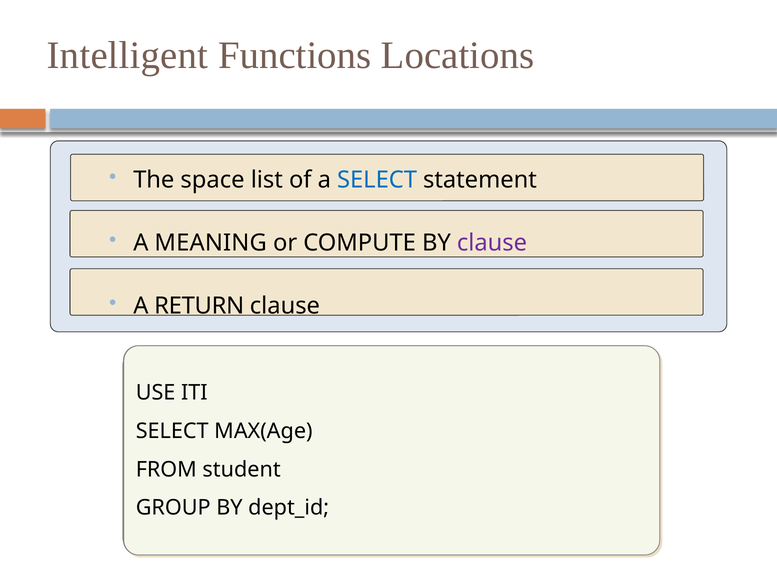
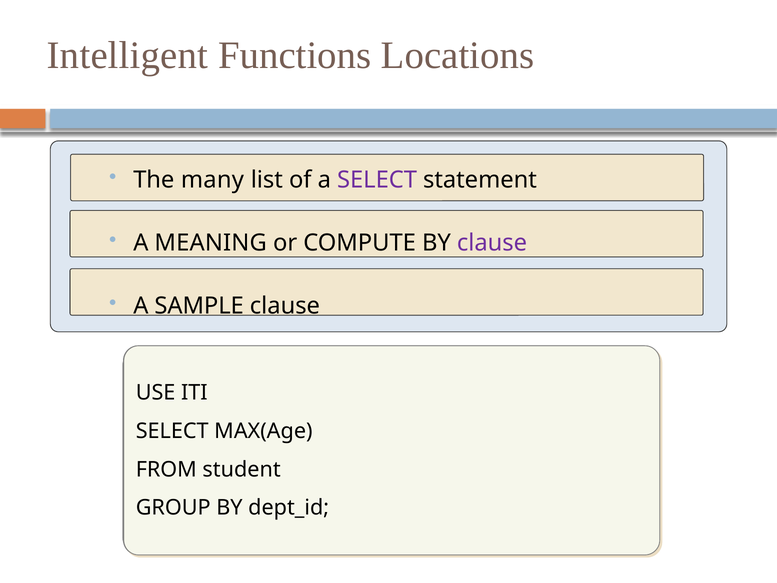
space: space -> many (212, 180)
SELECT colour: blue -> purple (377, 180)
RETURN: RETURN -> SAMPLE (199, 306)
